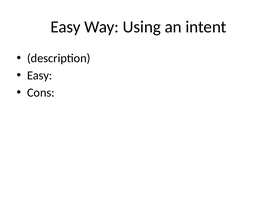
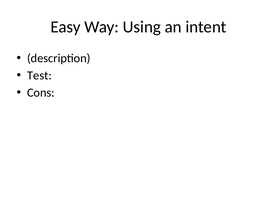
Easy: Easy -> Test (39, 75)
